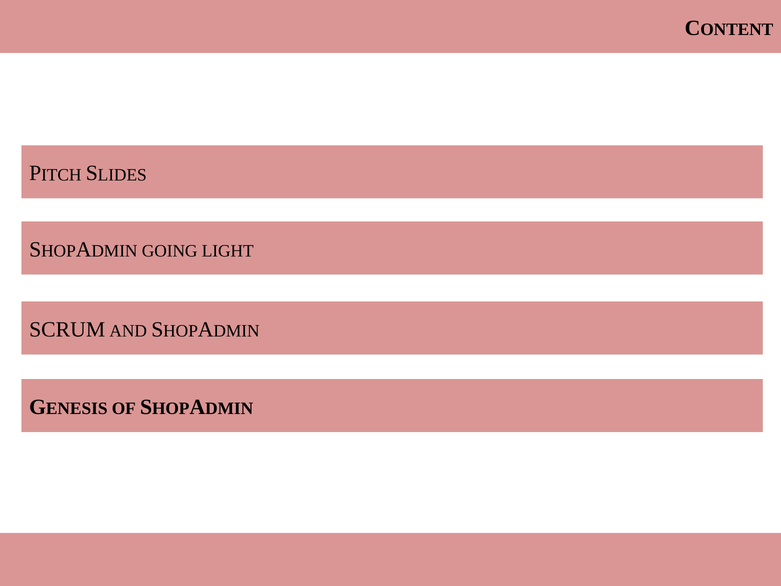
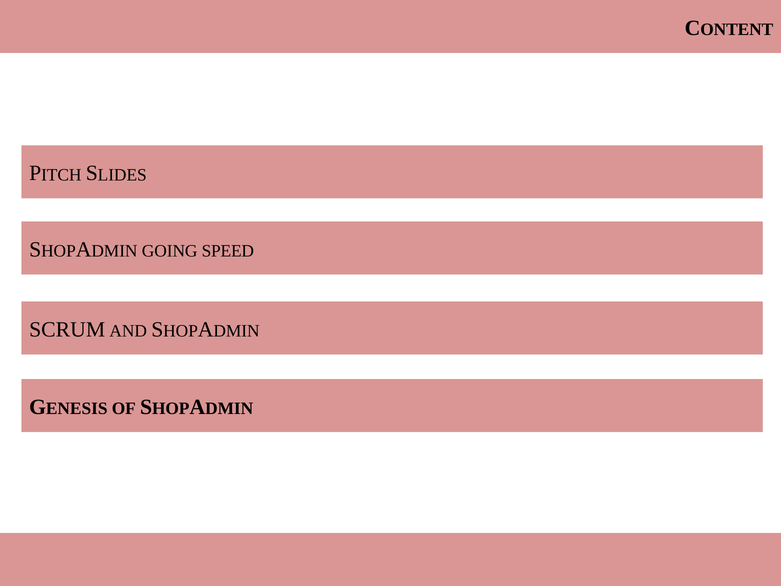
LIGHT: LIGHT -> SPEED (228, 251)
